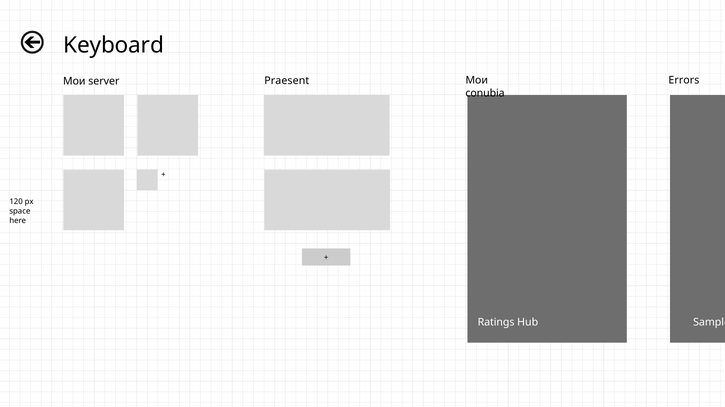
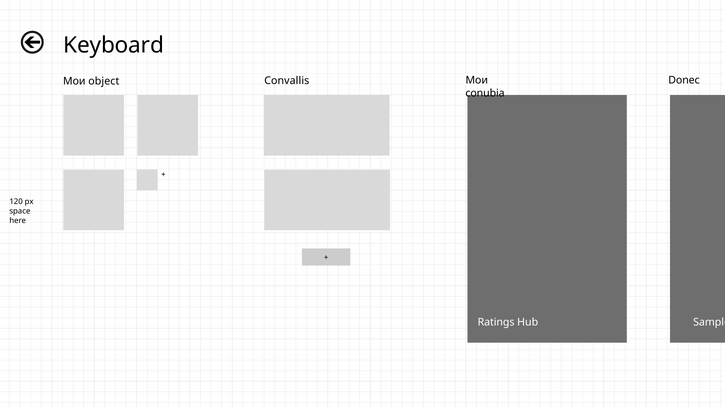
Errors: Errors -> Donec (684, 80)
Praesent: Praesent -> Convallis (287, 81)
server: server -> object (104, 81)
